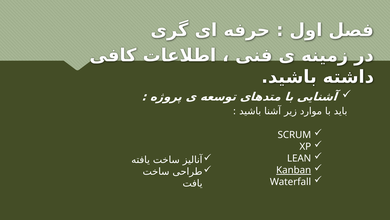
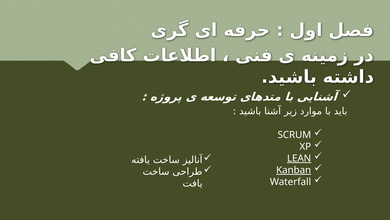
LEAN underline: none -> present (299, 158)
